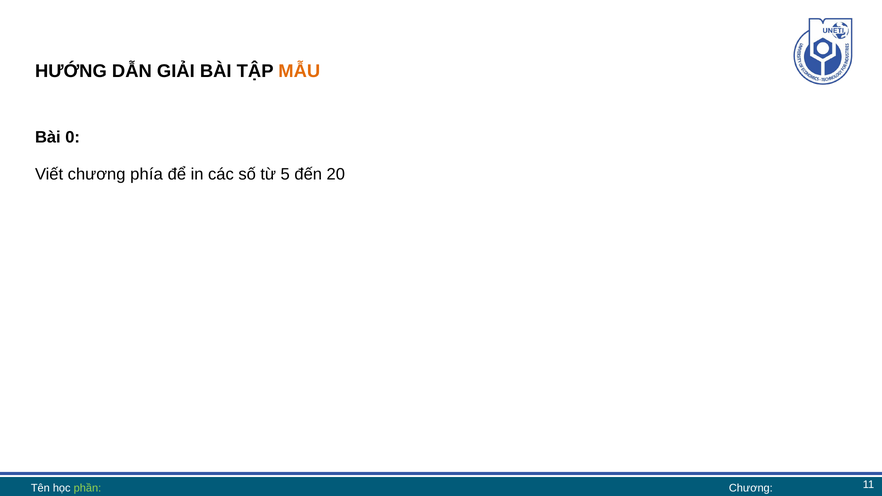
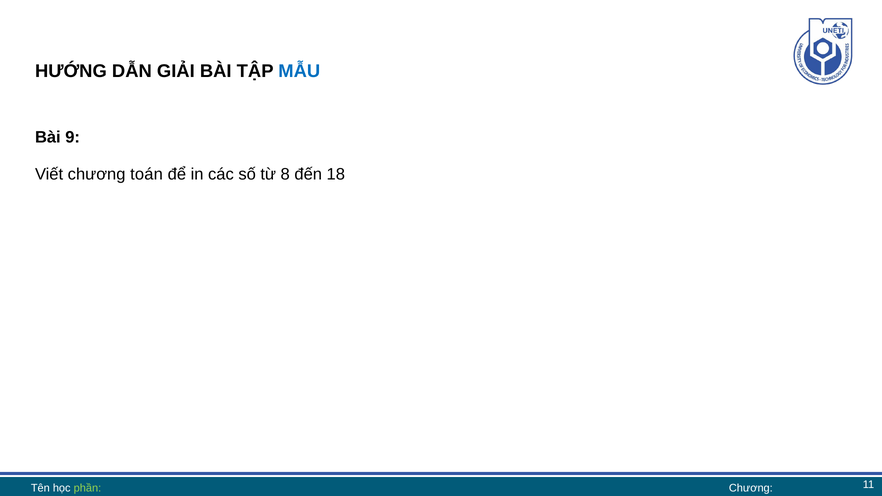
MẪU colour: orange -> blue (299, 71)
0: 0 -> 9 (73, 137)
phía: phía -> toán (146, 174)
5: 5 -> 8 (285, 174)
20: 20 -> 18 (336, 174)
